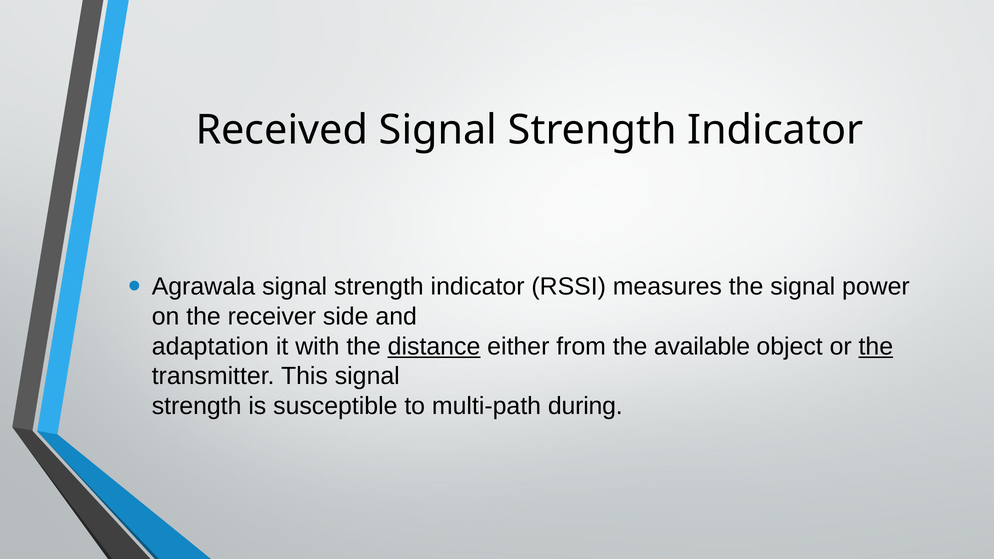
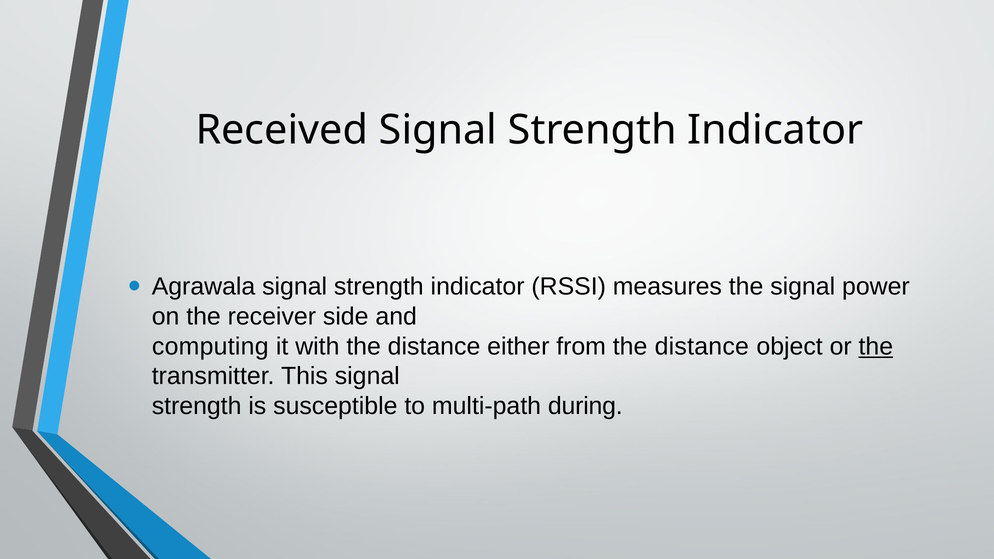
adaptation: adaptation -> computing (210, 346)
distance underline: present -> none (434, 346)
from the available: available -> distance (702, 346)
